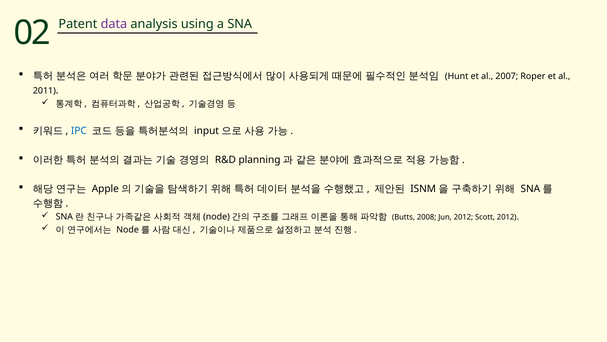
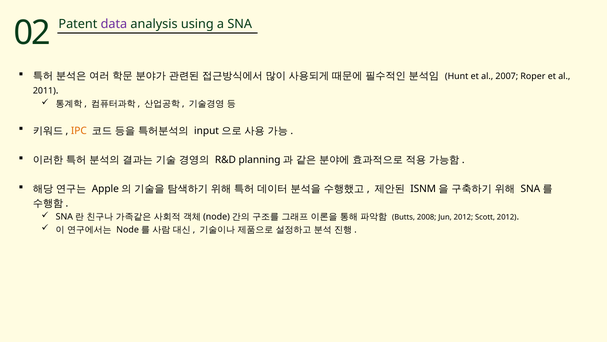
IPC colour: blue -> orange (79, 130)
